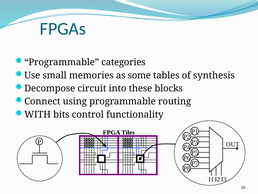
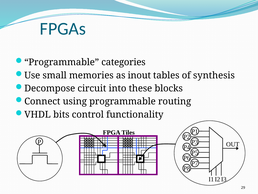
some: some -> inout (139, 75)
WITH: WITH -> VHDL (38, 114)
